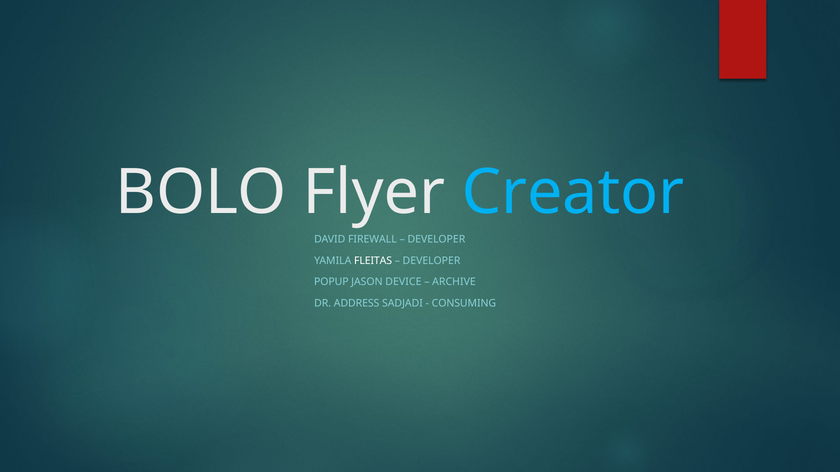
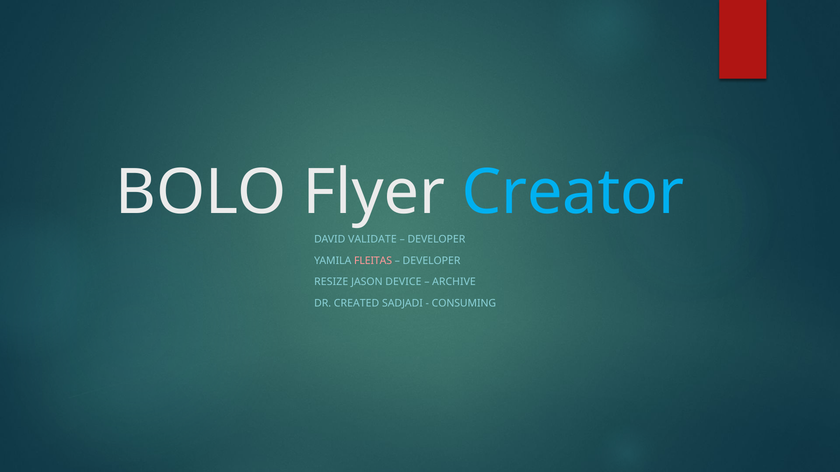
FIREWALL: FIREWALL -> VALIDATE (372, 240)
FLEITAS colour: white -> pink (373, 261)
POPUP: POPUP -> RESIZE (331, 282)
ADDRESS: ADDRESS -> CREATED (357, 304)
